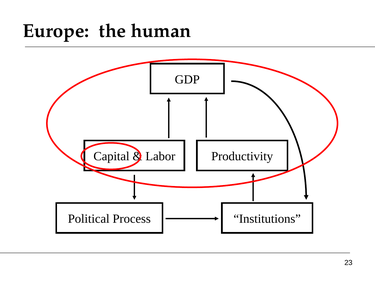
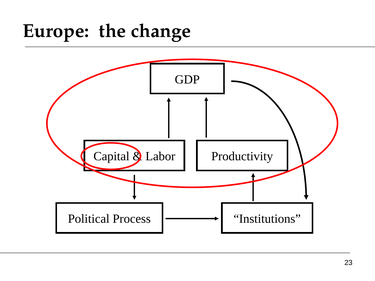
human: human -> change (161, 31)
